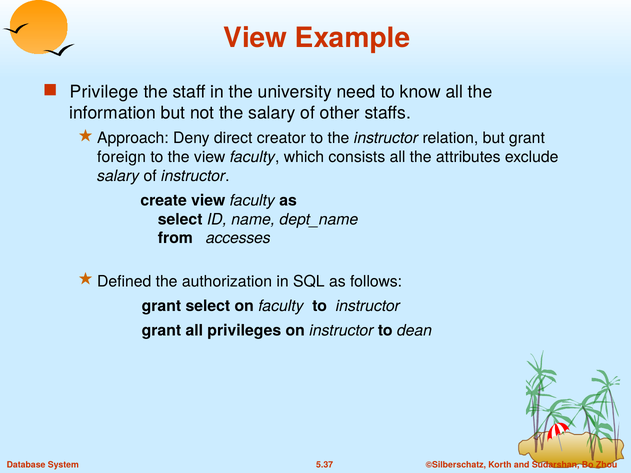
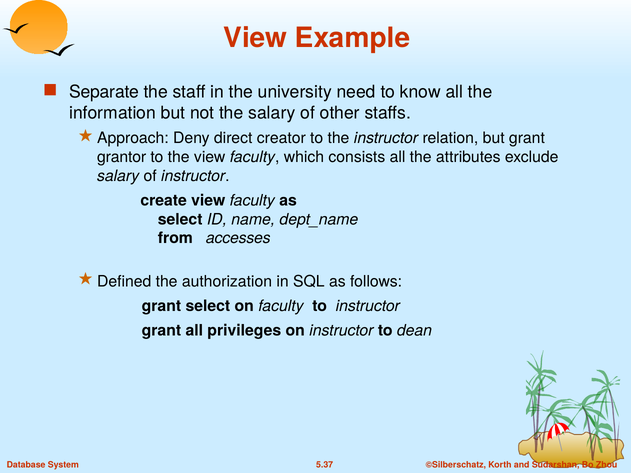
Privilege: Privilege -> Separate (104, 92)
foreign: foreign -> grantor (122, 157)
